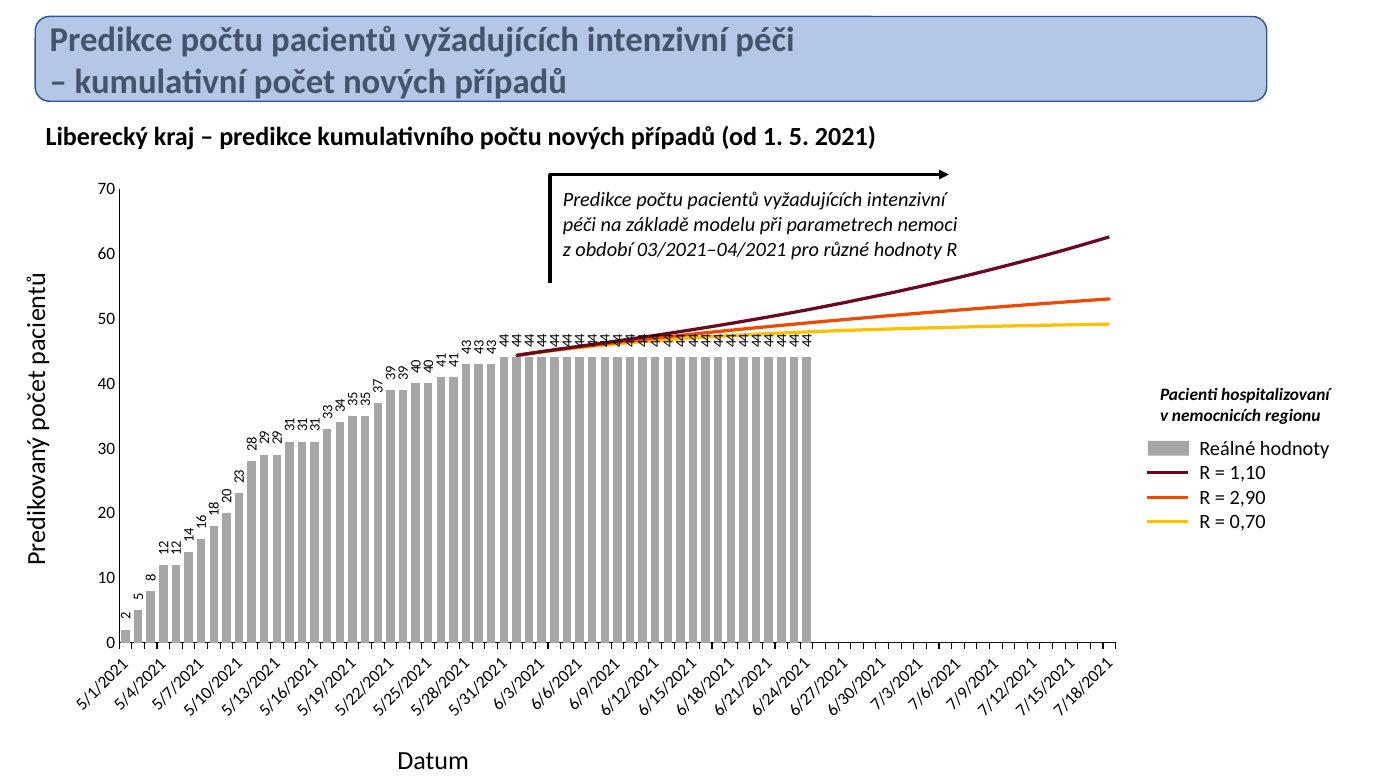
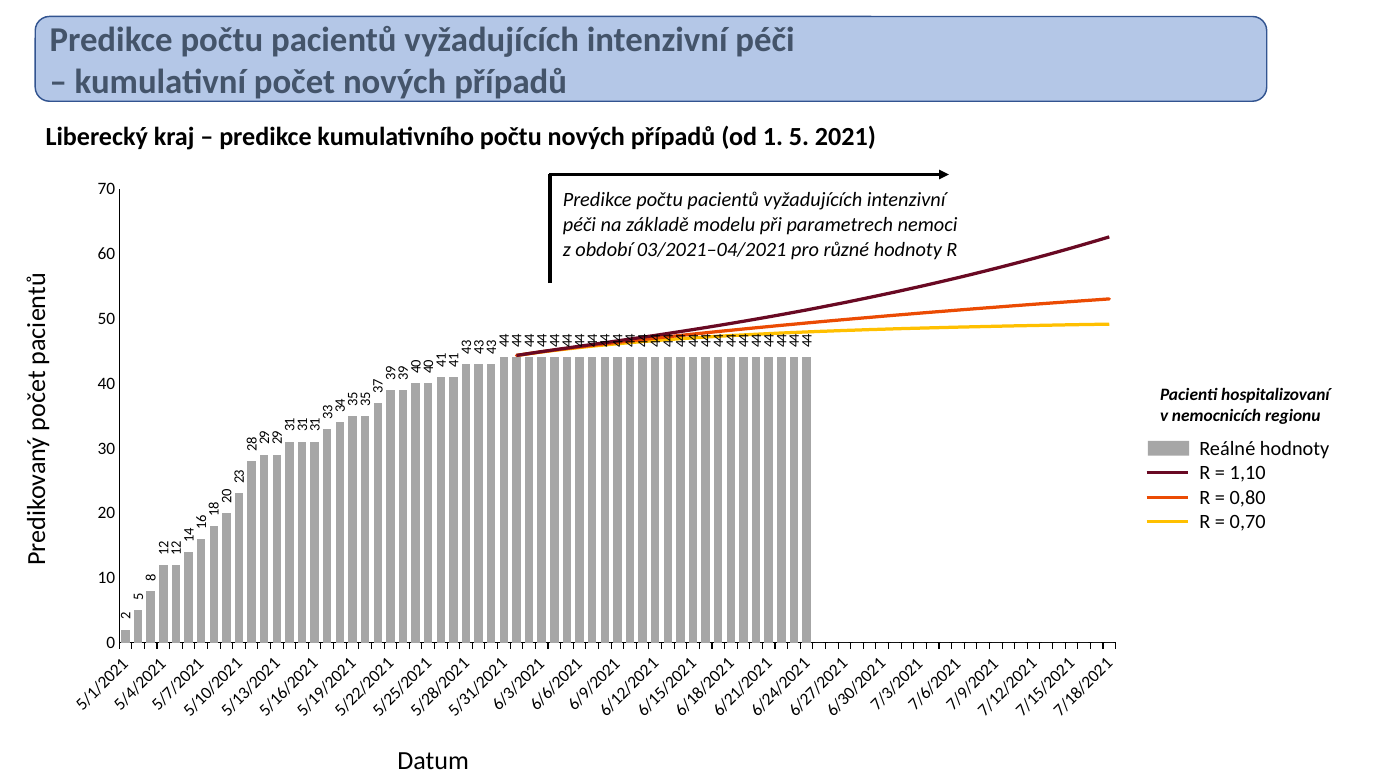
2,90: 2,90 -> 0,80 (1248, 498)
